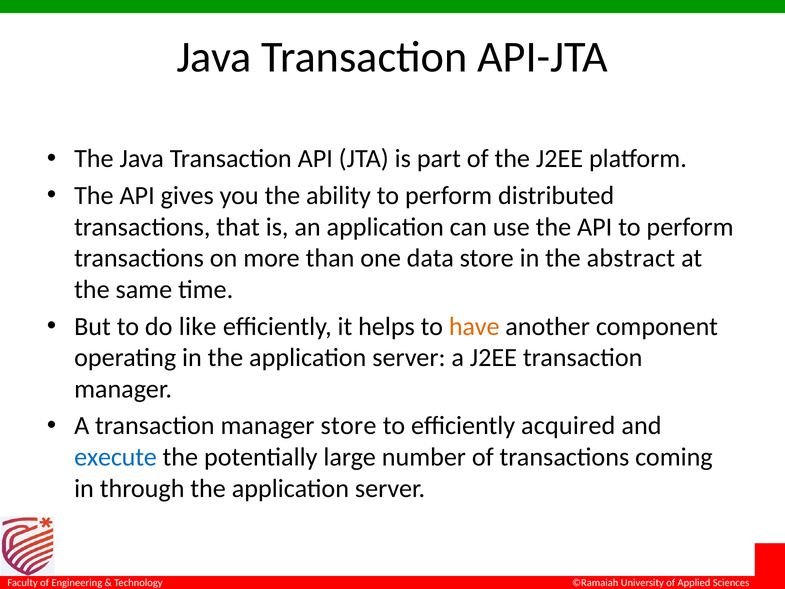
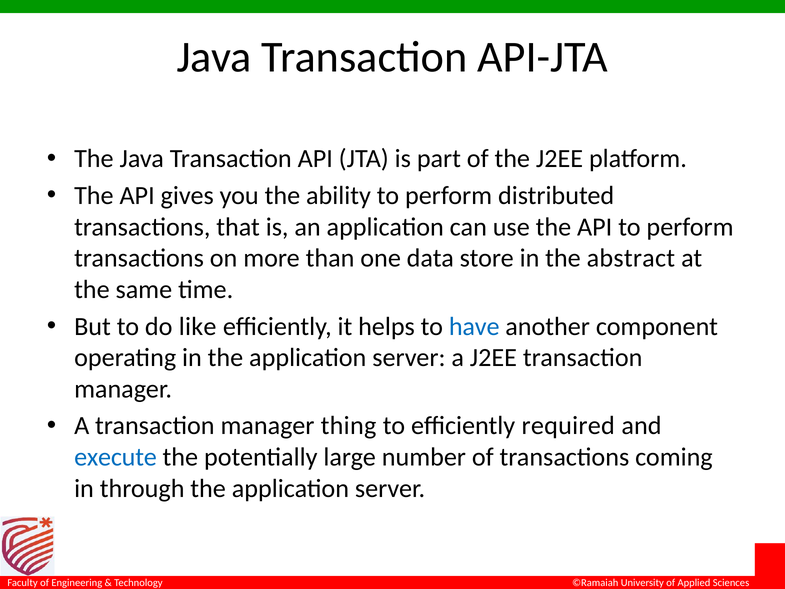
have colour: orange -> blue (474, 326)
manager store: store -> thing (349, 426)
acquired: acquired -> required (568, 426)
